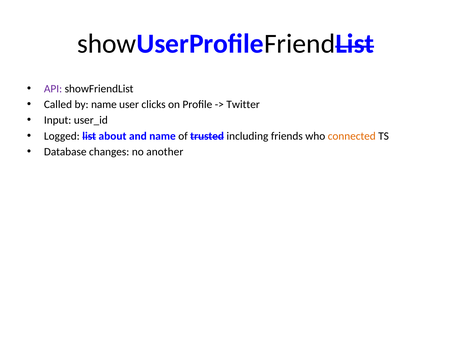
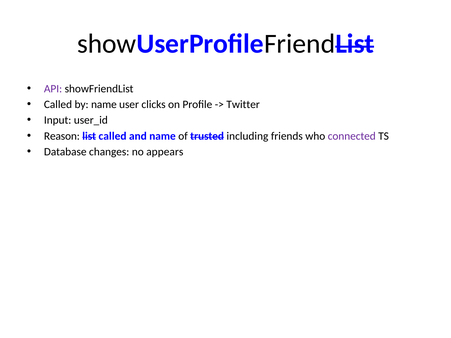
Logged: Logged -> Reason (62, 136)
list about: about -> called (113, 136)
connected colour: orange -> purple (352, 136)
another: another -> appears (165, 152)
